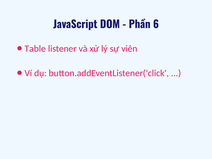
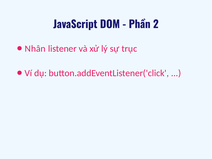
6: 6 -> 2 (156, 25)
Table: Table -> Nhân (35, 49)
viên: viên -> trục (129, 49)
